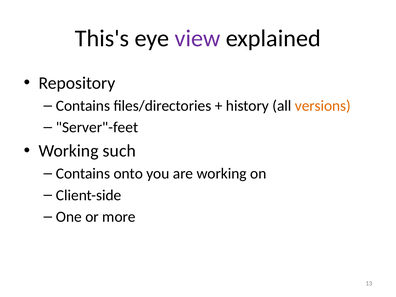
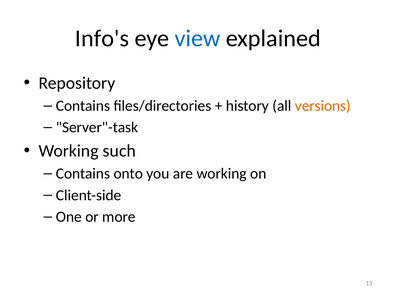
This's: This's -> Info's (102, 38)
view colour: purple -> blue (197, 38)
Server"-feet: Server"-feet -> Server"-task (97, 127)
